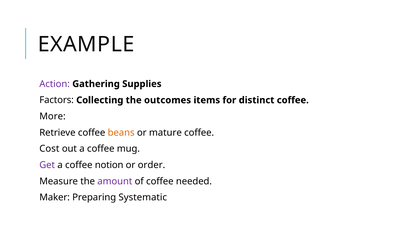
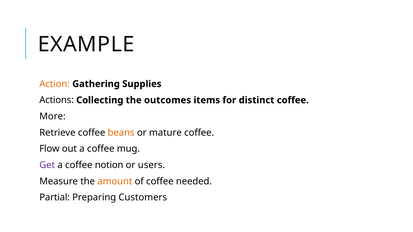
Action colour: purple -> orange (55, 84)
Factors: Factors -> Actions (57, 100)
Cost: Cost -> Flow (49, 149)
order: order -> users (151, 165)
amount colour: purple -> orange (115, 181)
Maker: Maker -> Partial (55, 198)
Systematic: Systematic -> Customers (143, 198)
